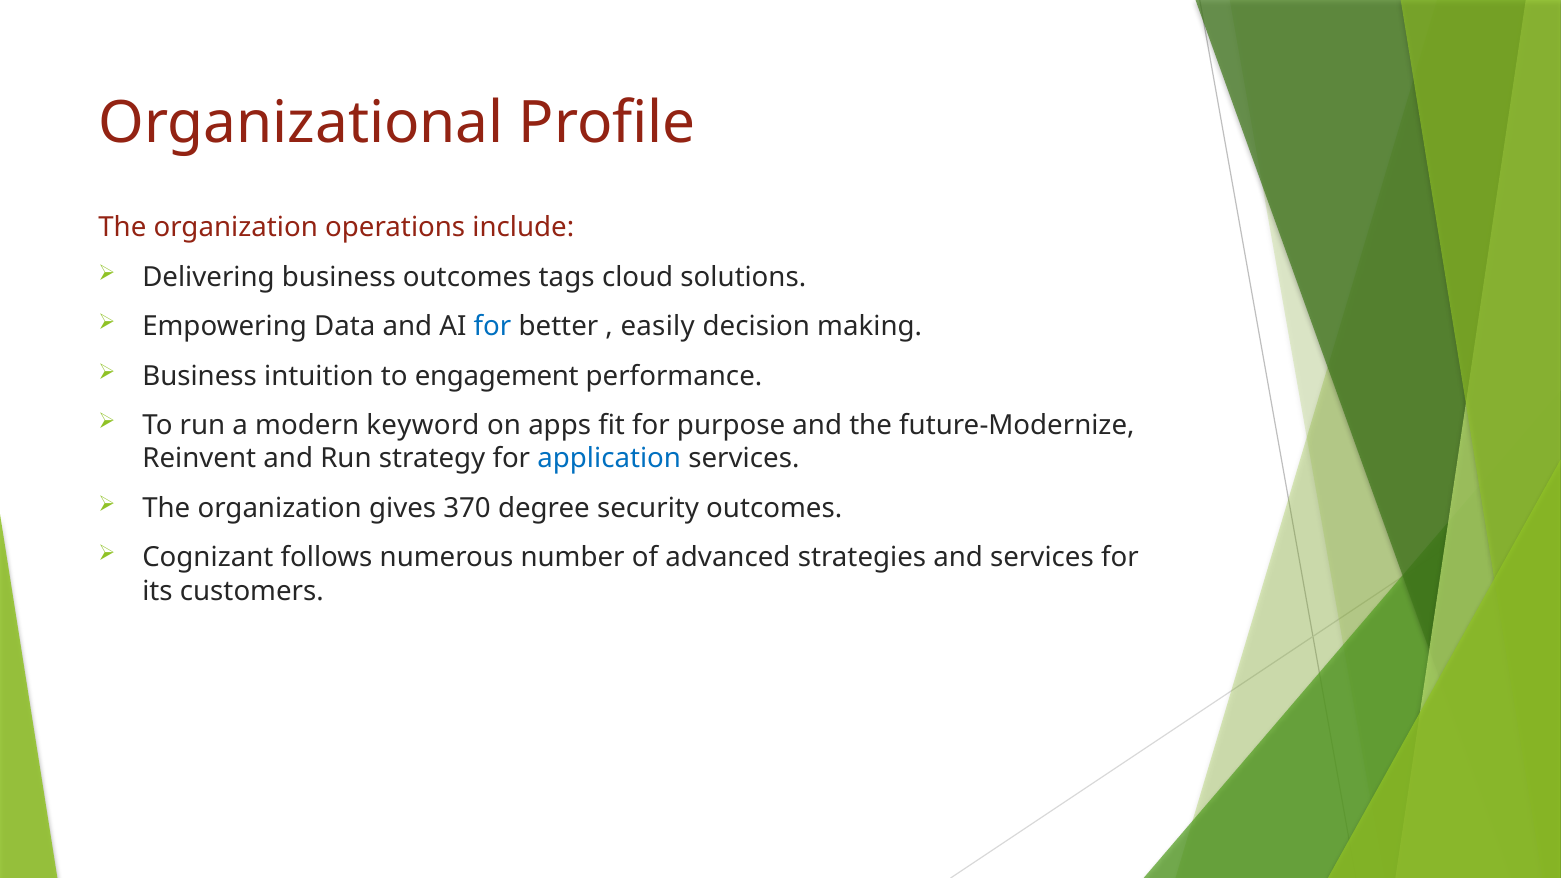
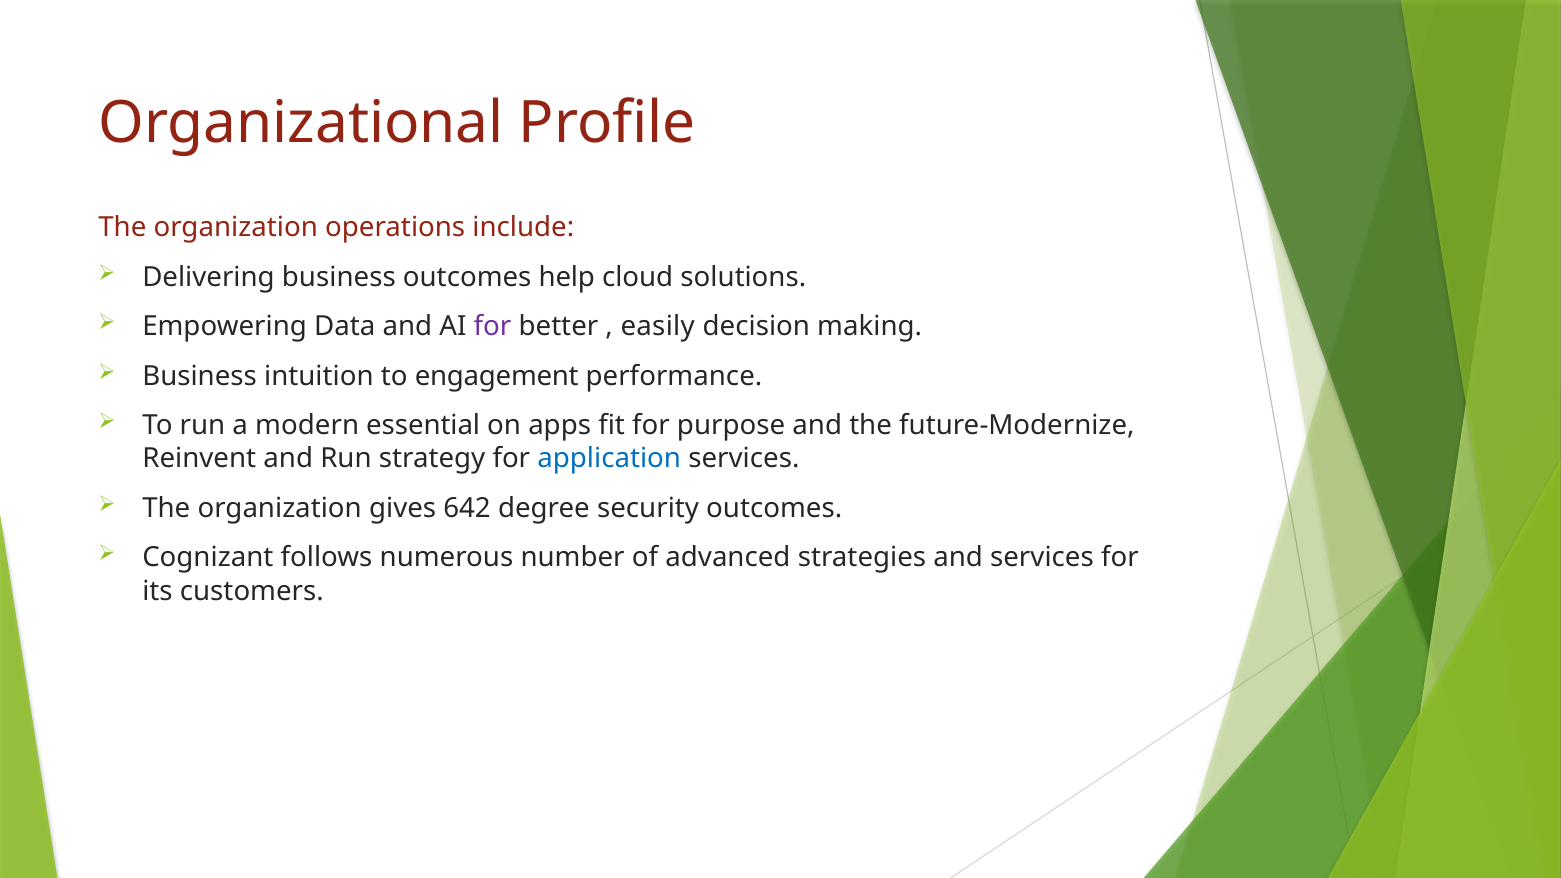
tags: tags -> help (567, 277)
for colour: blue -> purple (493, 327)
keyword: keyword -> essential (423, 426)
370: 370 -> 642 (467, 508)
